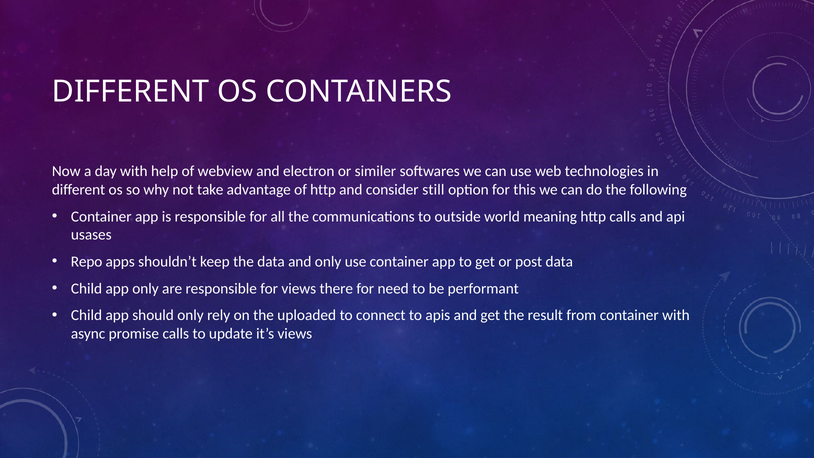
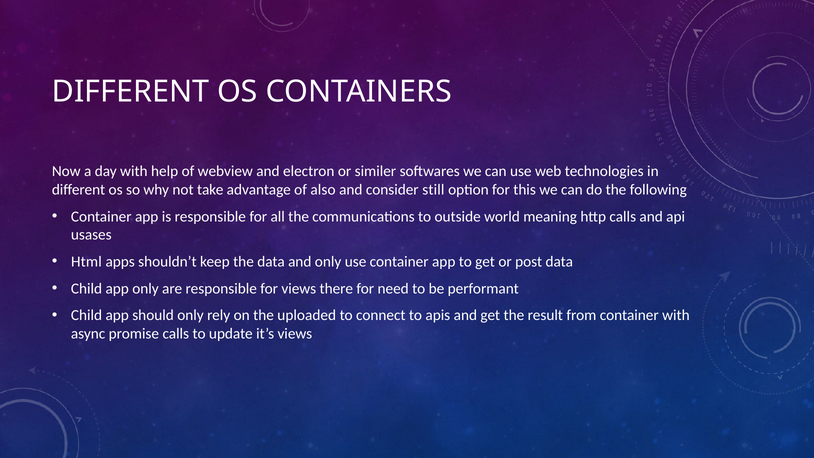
of http: http -> also (323, 190)
Repo: Repo -> Html (86, 262)
